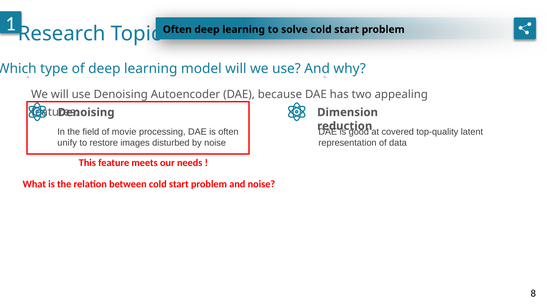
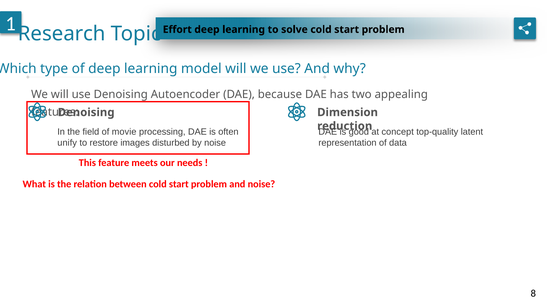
1 Often: Often -> Effort (177, 29)
covered: covered -> concept (398, 132)
